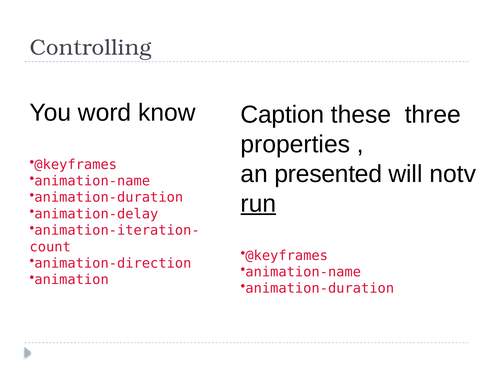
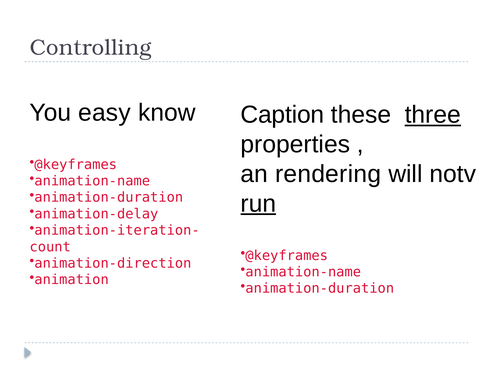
word: word -> easy (104, 113)
three underline: none -> present (433, 115)
presented: presented -> rendering (328, 174)
